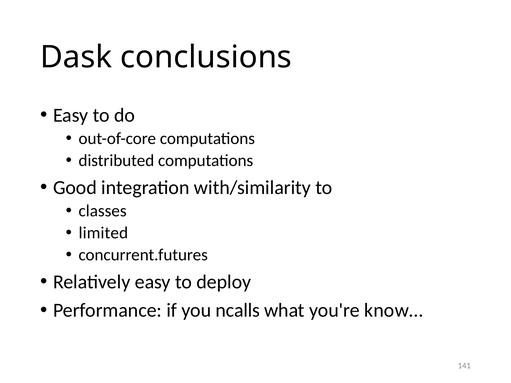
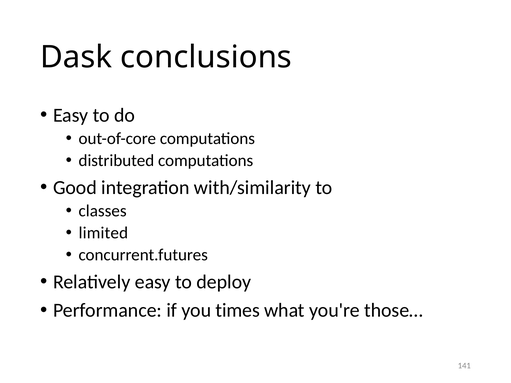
ncalls: ncalls -> times (238, 311)
know…: know… -> those… (394, 311)
